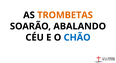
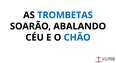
TROMBETAS colour: orange -> blue (65, 15)
